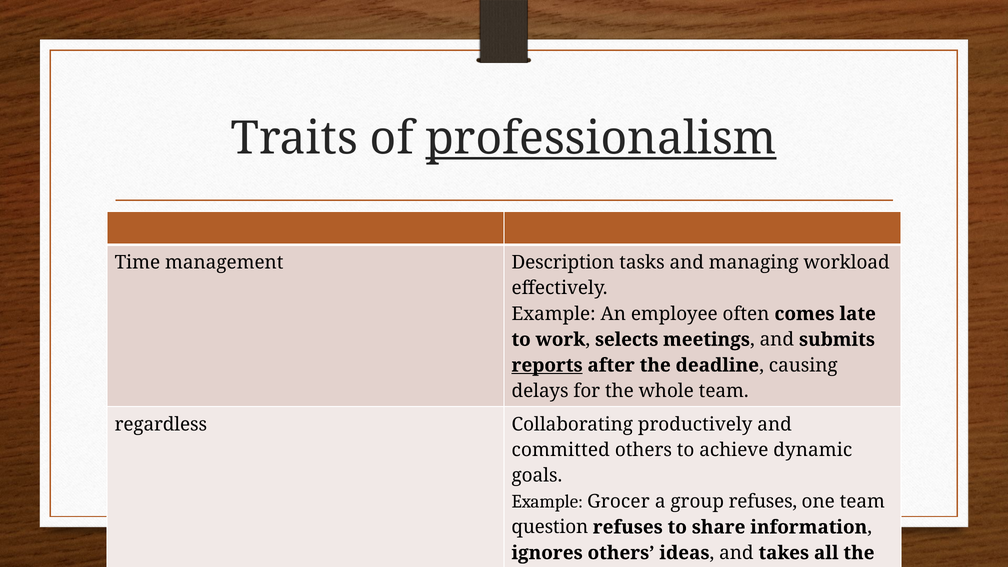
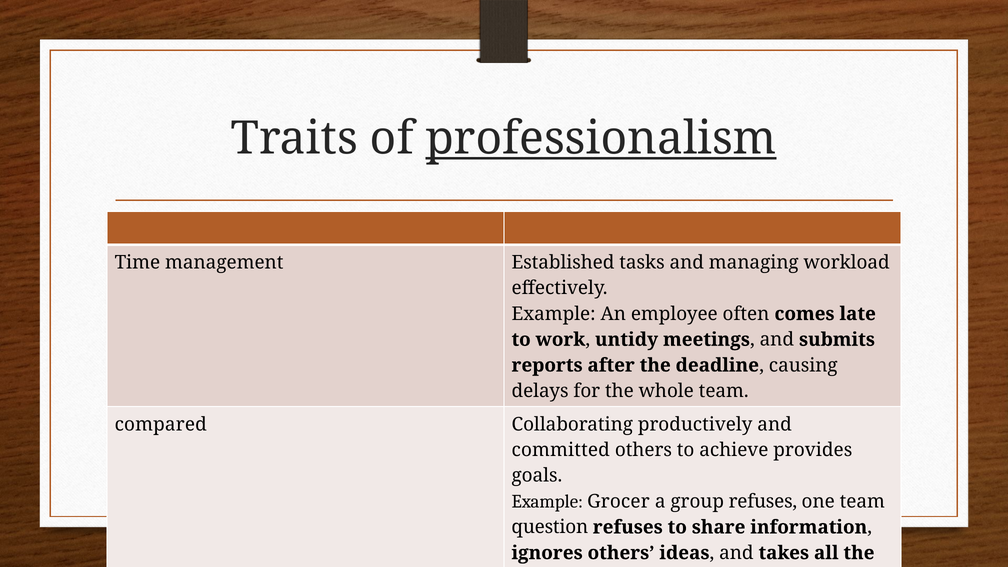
Description: Description -> Established (563, 262)
selects: selects -> untidy (627, 340)
reports underline: present -> none (547, 365)
regardless: regardless -> compared (161, 424)
dynamic: dynamic -> provides (813, 450)
